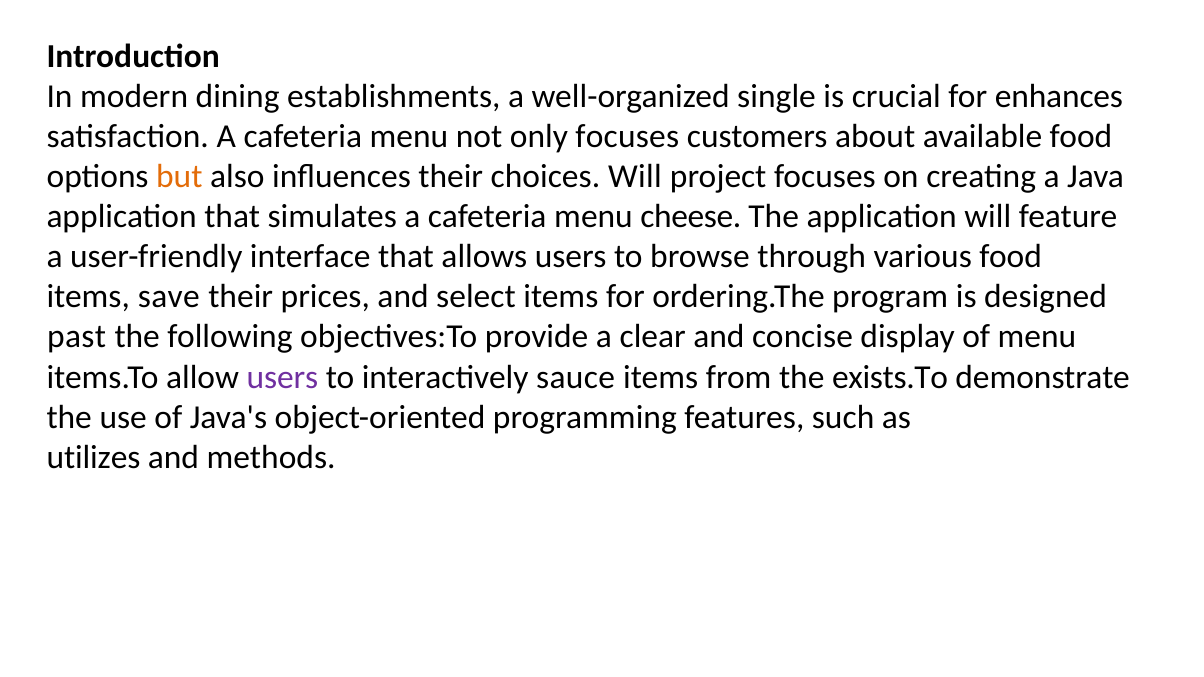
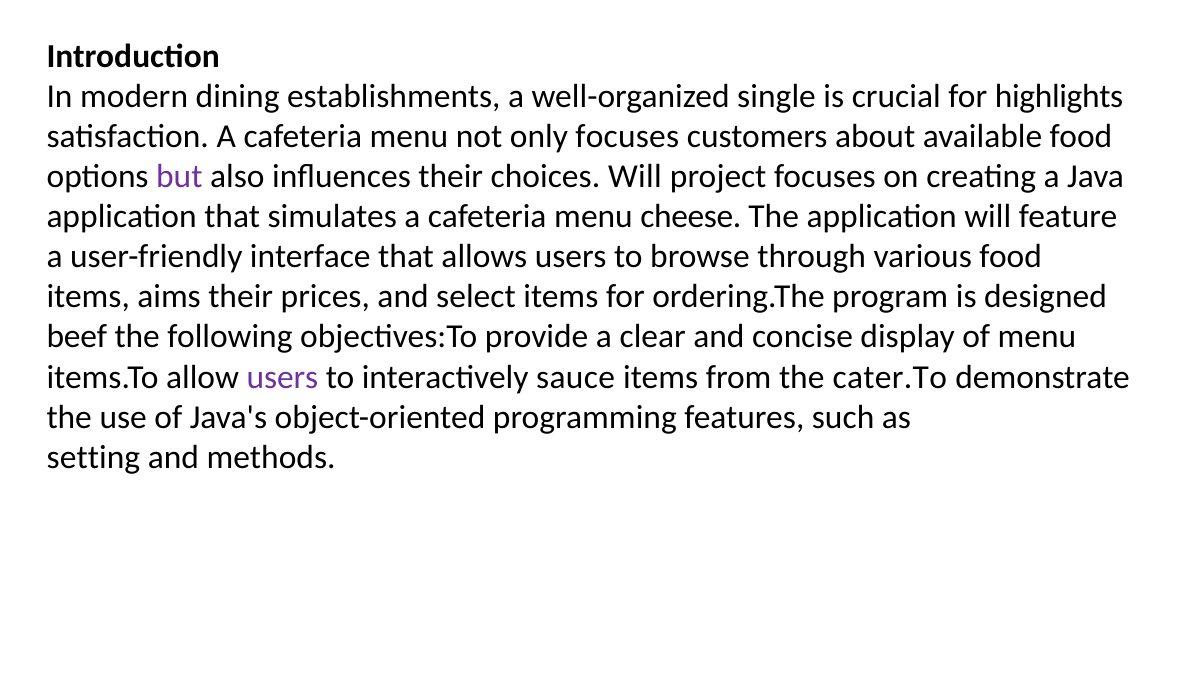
enhances: enhances -> highlights (1059, 96)
but colour: orange -> purple (179, 176)
save: save -> aims (169, 297)
past: past -> beef (77, 337)
exists.To: exists.To -> cater.To (890, 377)
utilizes: utilizes -> setting (93, 458)
